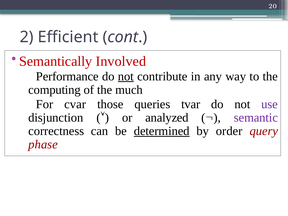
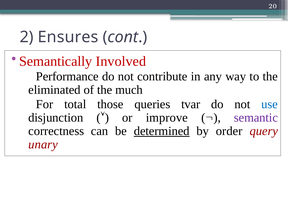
Efficient: Efficient -> Ensures (68, 37)
not underline: present -> none (126, 76)
computing: computing -> eliminated (54, 90)
cvar: cvar -> total (75, 104)
use colour: purple -> blue (270, 104)
analyzed: analyzed -> improve (167, 118)
phase: phase -> unary (43, 144)
